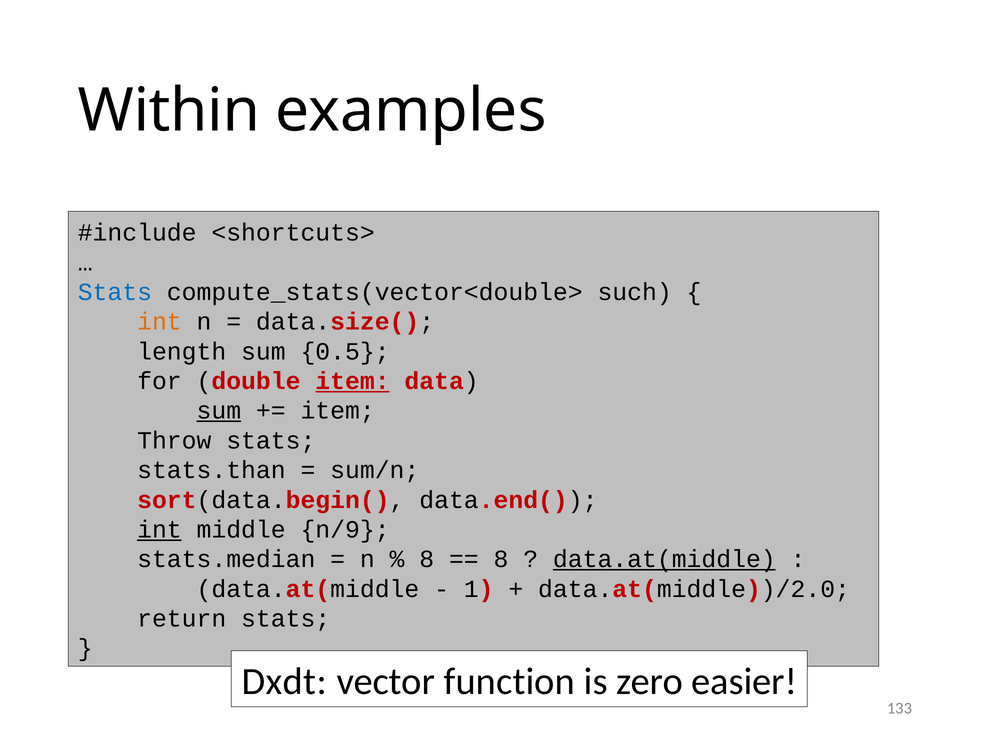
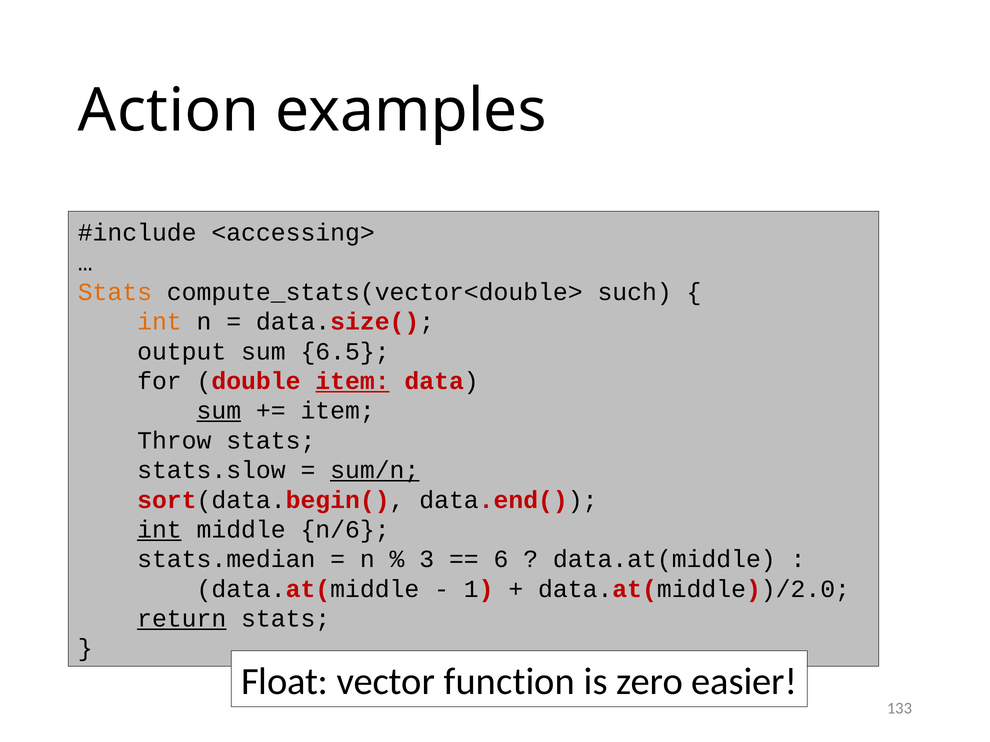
Within: Within -> Action (169, 111)
<shortcuts>: <shortcuts> -> <accessing> (293, 233)
Stats colour: blue -> orange (115, 292)
length: length -> output (182, 352)
0.5: 0.5 -> 6.5 (345, 352)
stats.than: stats.than -> stats.slow (211, 471)
sum/n underline: none -> present (375, 471)
n/9: n/9 -> n/6 (345, 530)
8: 8 -> 3 (427, 560)
8: 8 -> 6 (501, 560)
data.at(middle underline: present -> none (664, 560)
return underline: none -> present (182, 619)
Dxdt: Dxdt -> Float (285, 682)
